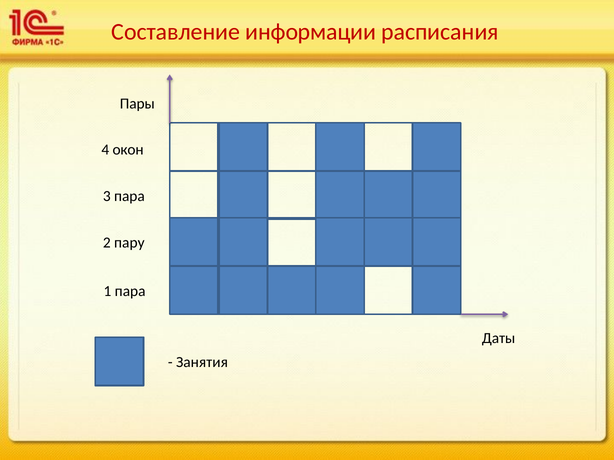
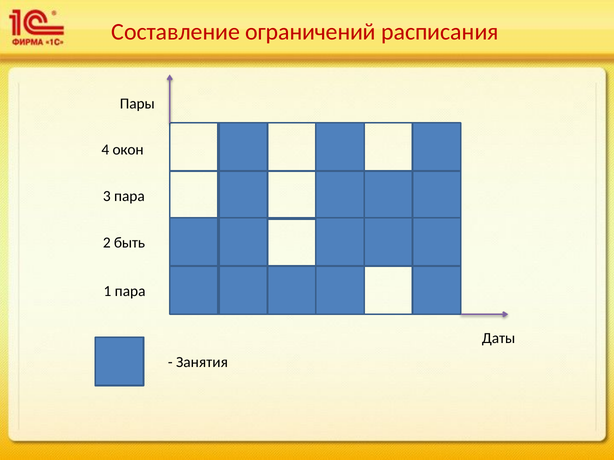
информации: информации -> ограничений (311, 32)
пару: пару -> быть (129, 243)
